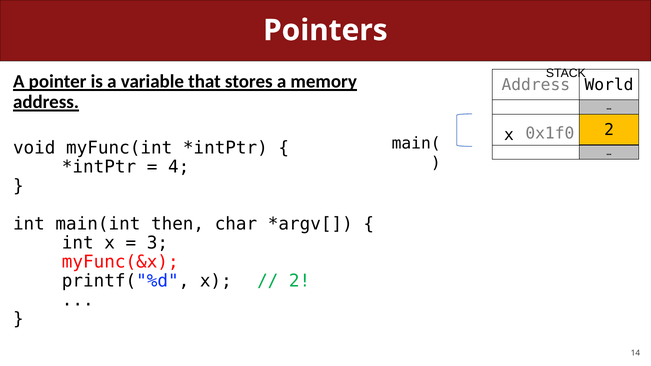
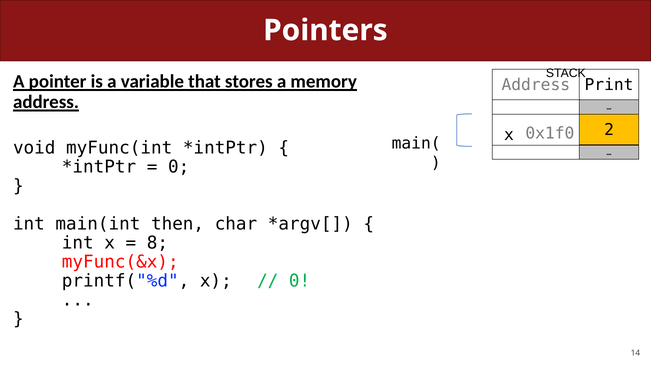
World: World -> Print (609, 85)
4: 4 -> 0 (179, 167)
3: 3 -> 8 (157, 243)
2: 2 -> 0 (300, 281)
